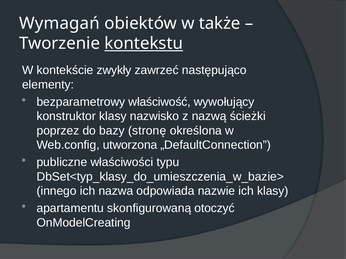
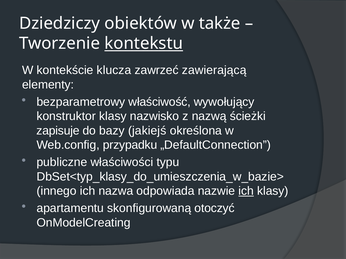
Wymagań: Wymagań -> Dziedziczy (60, 23)
zwykły: zwykły -> klucza (114, 70)
następująco: następująco -> zawierającą (214, 70)
poprzez: poprzez -> zapisuje (58, 131)
stronę: stronę -> jakiejś (147, 131)
utworzona: utworzona -> przypadku (130, 145)
ich underline: none -> present (246, 191)
